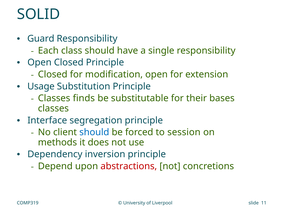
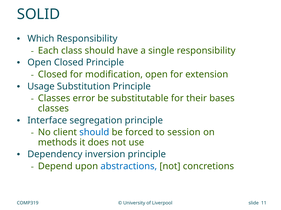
Guard: Guard -> Which (41, 39)
finds: finds -> error (84, 99)
abstractions colour: red -> blue (129, 167)
